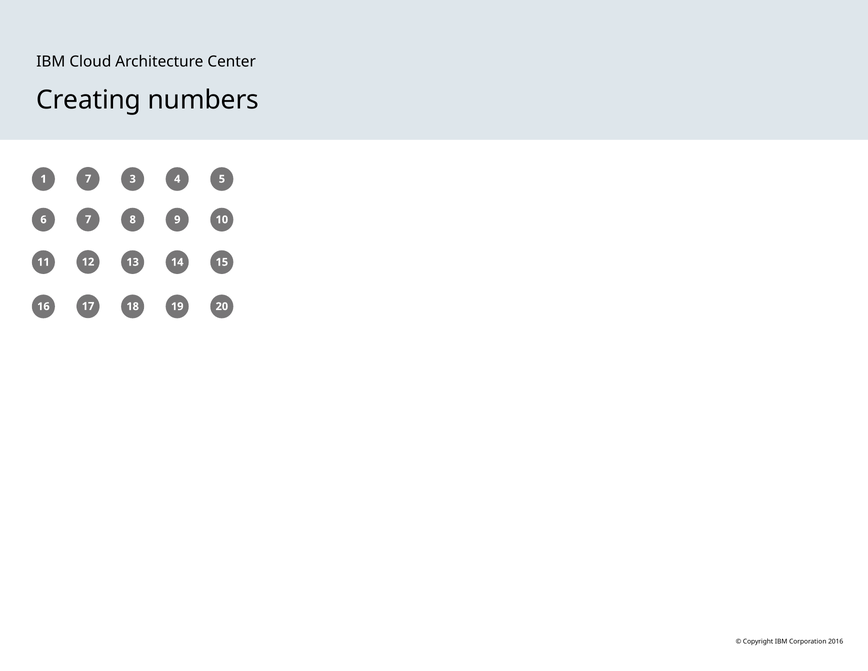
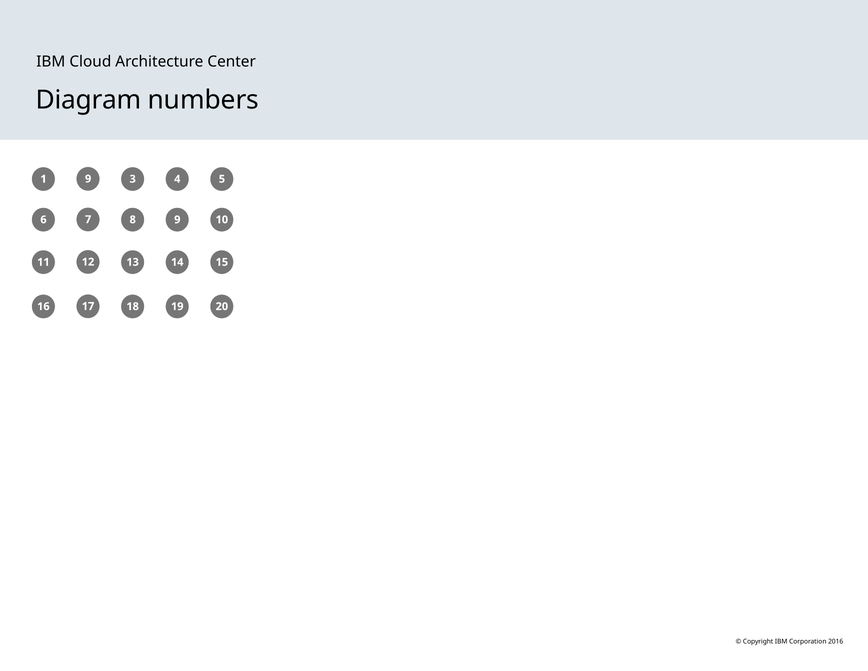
Creating: Creating -> Diagram (89, 100)
1 7: 7 -> 9 (88, 179)
